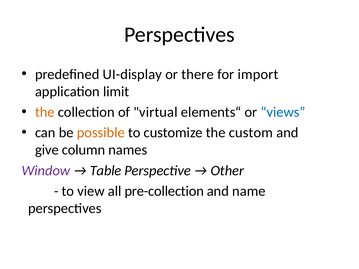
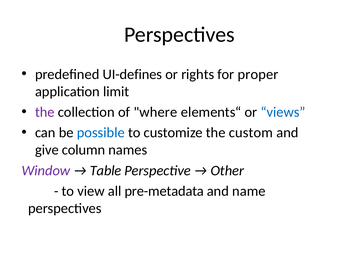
UI-display: UI-display -> UI-defines (132, 74)
there: there -> rights (198, 74)
import: import -> proper (258, 74)
the colour: orange -> purple (45, 112)
virtual: virtual -> where (155, 112)
possible colour: orange -> blue (101, 133)
pre-collection: pre-collection -> pre-metadata (164, 191)
